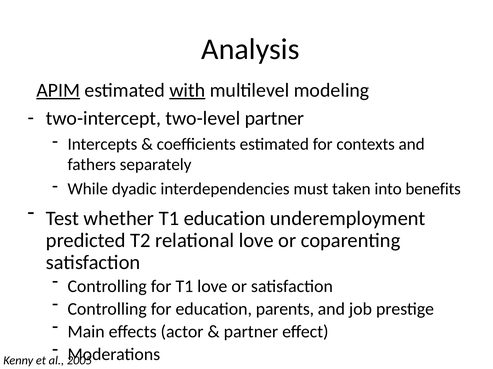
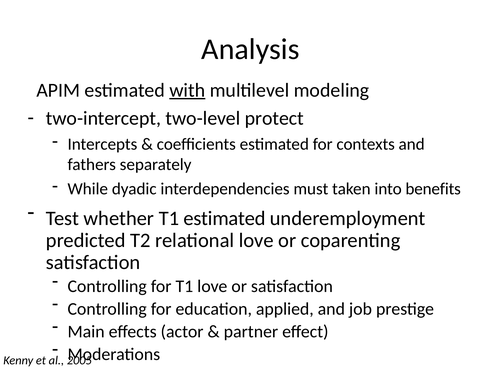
APIM underline: present -> none (58, 90)
two-level partner: partner -> protect (274, 119)
T1 education: education -> estimated (225, 219)
parents: parents -> applied (285, 310)
